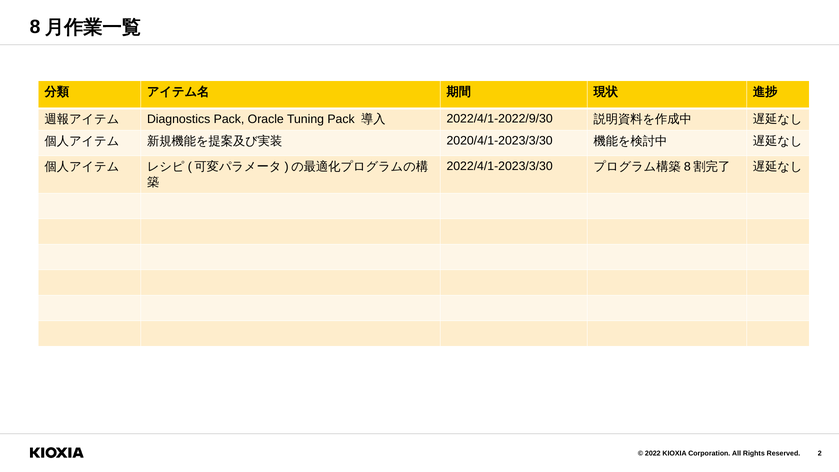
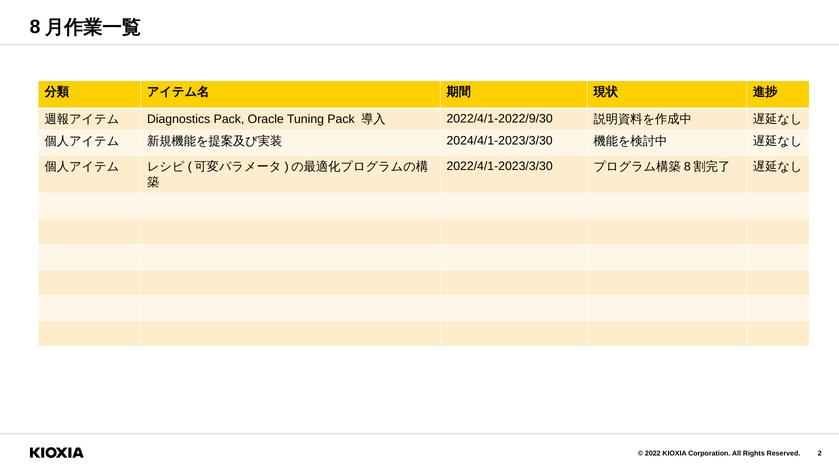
2020/4/1-2023/3/30: 2020/4/1-2023/3/30 -> 2024/4/1-2023/3/30 (500, 141)
